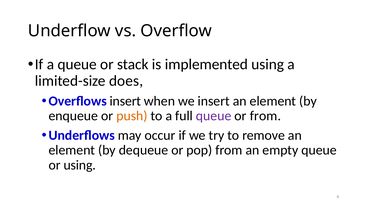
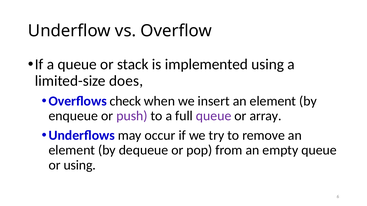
Overflows insert: insert -> check (125, 101)
push colour: orange -> purple (132, 116)
or from: from -> array (266, 116)
